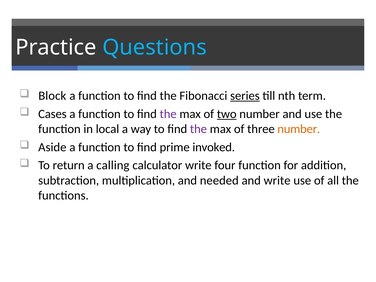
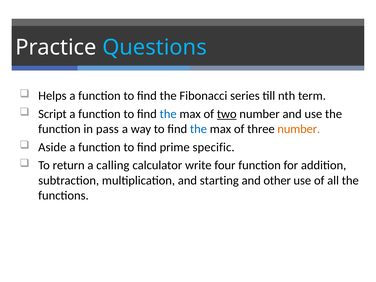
Block: Block -> Helps (52, 96)
series underline: present -> none (245, 96)
Cases: Cases -> Script (52, 114)
the colour: purple -> blue (168, 114)
local: local -> pass (107, 129)
the colour: purple -> blue (198, 129)
invoked: invoked -> specific (214, 147)
needed: needed -> starting (219, 180)
and write: write -> other (277, 180)
